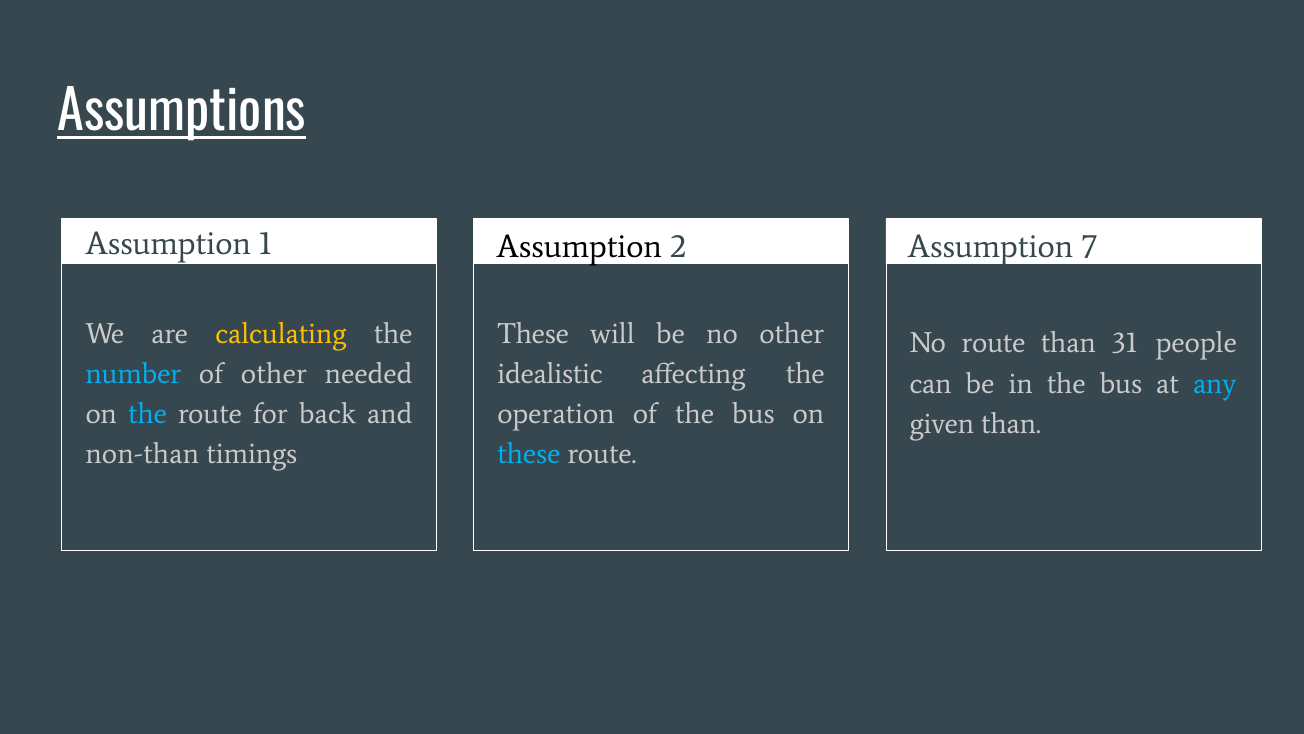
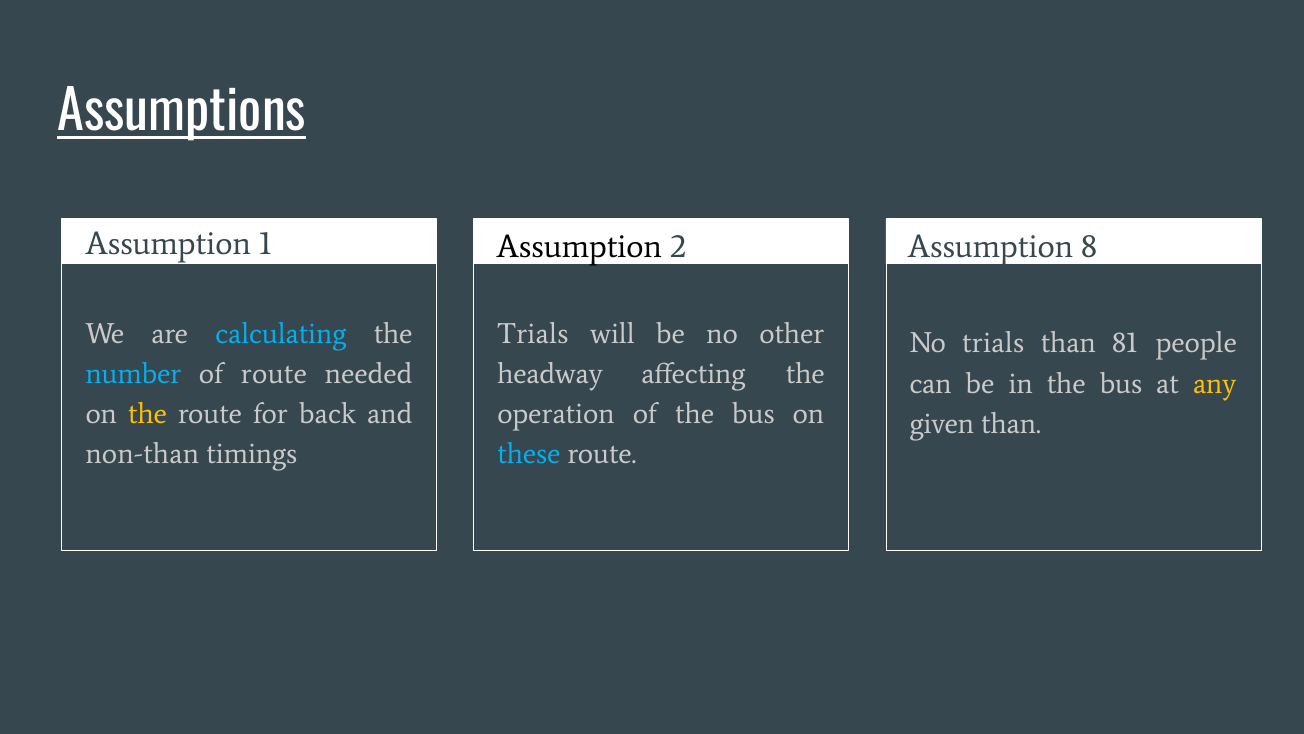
7: 7 -> 8 (1089, 246)
calculating colour: yellow -> light blue (281, 334)
These: These -> Trials (533, 334)
No route: route -> trials (993, 343)
31: 31 -> 81 (1125, 343)
of other: other -> route (274, 374)
idealistic: idealistic -> headway (550, 374)
any colour: light blue -> yellow (1215, 384)
the colour: light blue -> yellow (148, 414)
